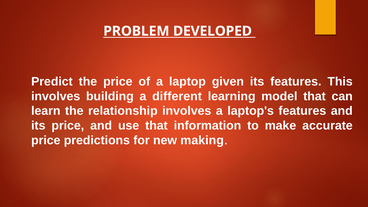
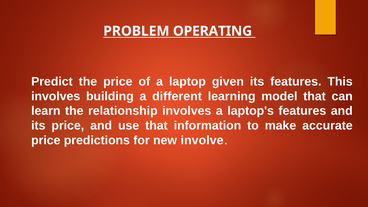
DEVELOPED: DEVELOPED -> OPERATING (213, 31)
making: making -> involve (202, 140)
